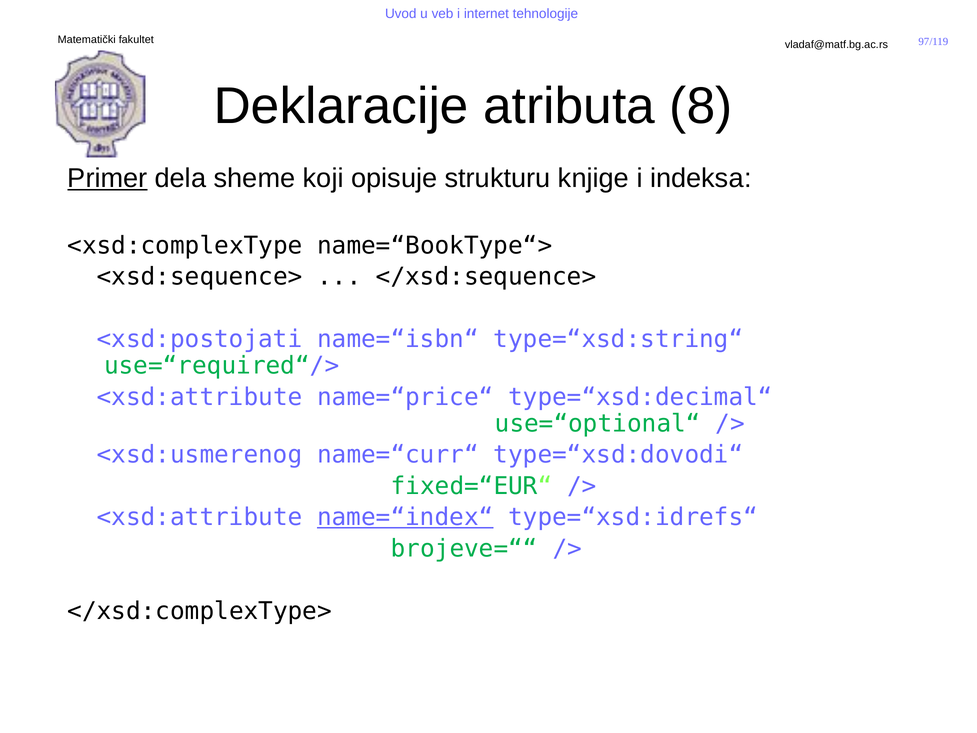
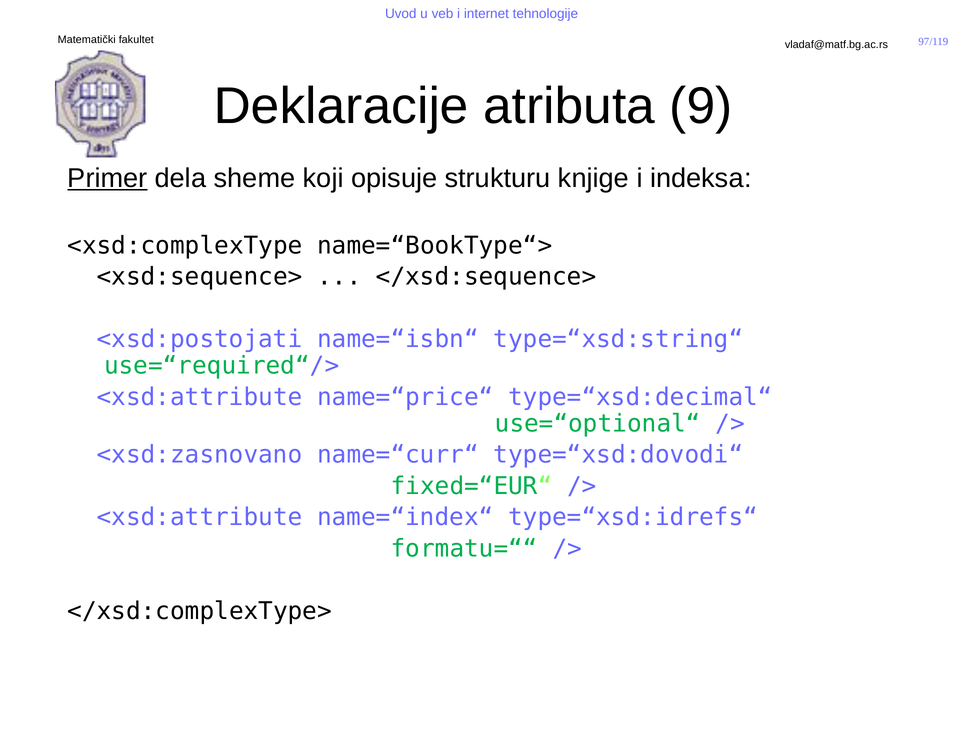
8: 8 -> 9 (701, 106)
<xsd:usmerenog: <xsd:usmerenog -> <xsd:zasnovano (200, 455)
name=“index“ underline: present -> none (405, 517)
brojeve=““: brojeve=““ -> formatu=““ (464, 548)
